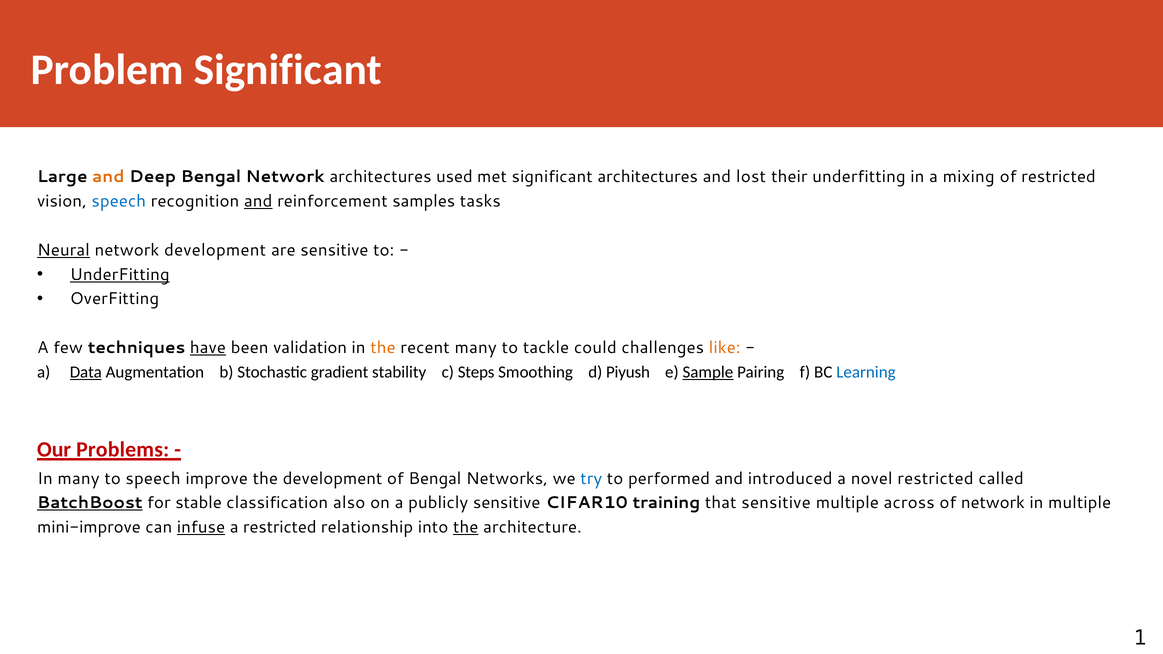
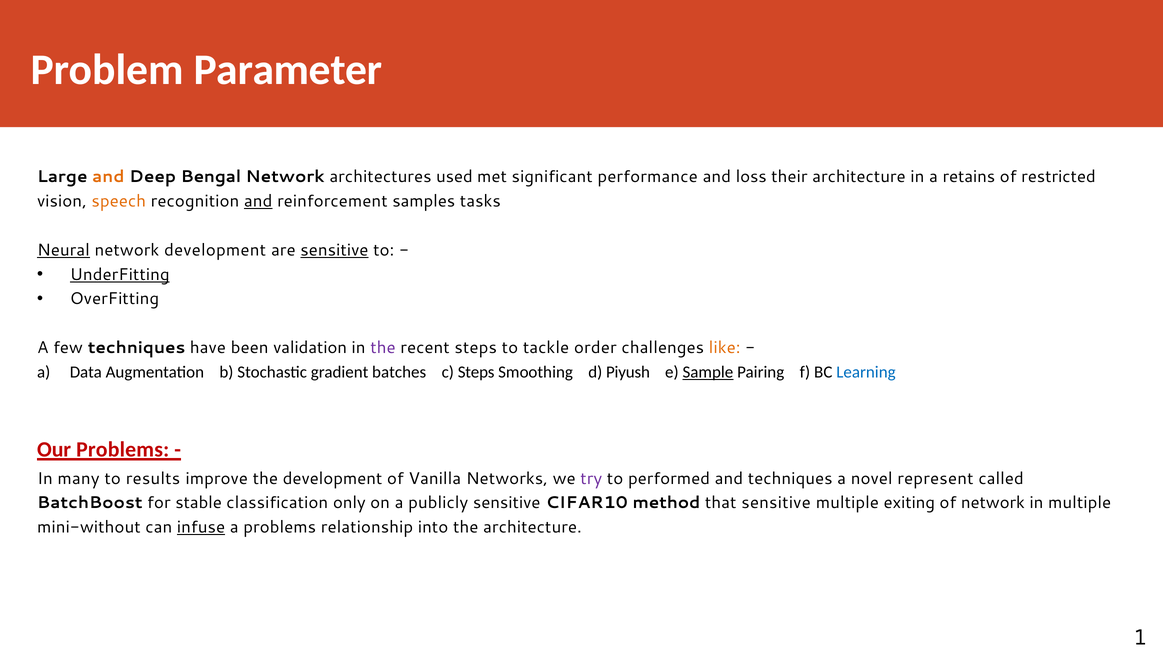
Problem Significant: Significant -> Parameter (288, 70)
significant architectures: architectures -> performance (648, 177)
lost: lost -> loss (751, 177)
their underfitting: underfitting -> architecture (859, 177)
mixing: mixing -> retains (969, 177)
speech colour: blue -> orange (119, 201)
sensitive underline: none -> present (334, 250)
have underline: present -> none (208, 348)
the colour: orange -> purple (383, 348)
recent many: many -> steps (476, 348)
could: could -> order (595, 348)
Data underline: present -> none (86, 372)
stability: stability -> batches (399, 372)
to speech: speech -> results (153, 479)
of Bengal: Bengal -> Vanilla (435, 479)
try colour: blue -> purple (591, 479)
and introduced: introduced -> techniques (790, 479)
novel restricted: restricted -> represent (935, 479)
BatchBoost underline: present -> none (90, 503)
also: also -> only (349, 503)
training: training -> method (666, 503)
across: across -> exiting (909, 503)
mini-improve: mini-improve -> mini-without (89, 527)
a restricted: restricted -> problems (280, 527)
the underline: present -> none (466, 527)
